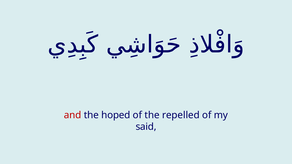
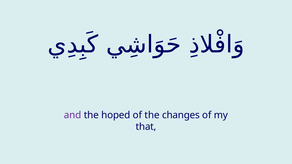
and colour: red -> purple (73, 115)
repelled: repelled -> changes (181, 115)
said: said -> that (146, 127)
